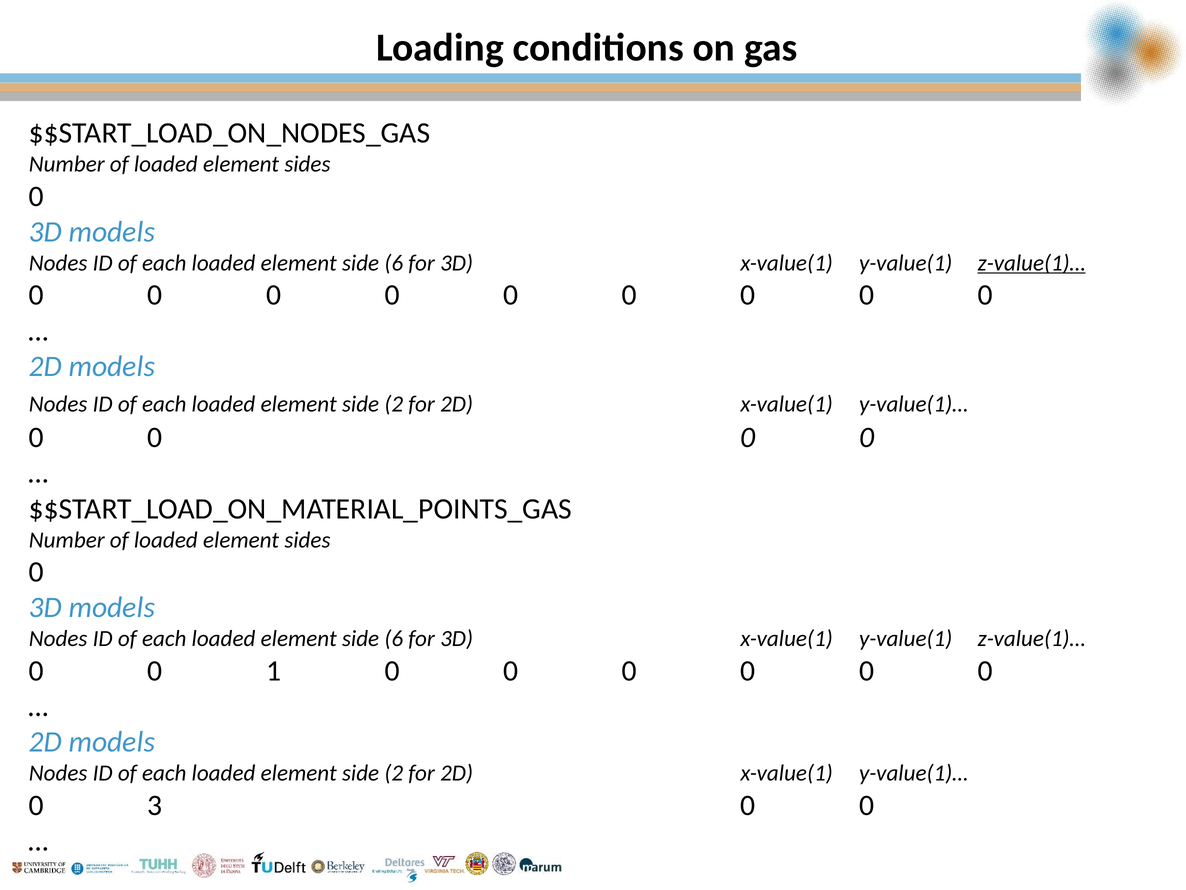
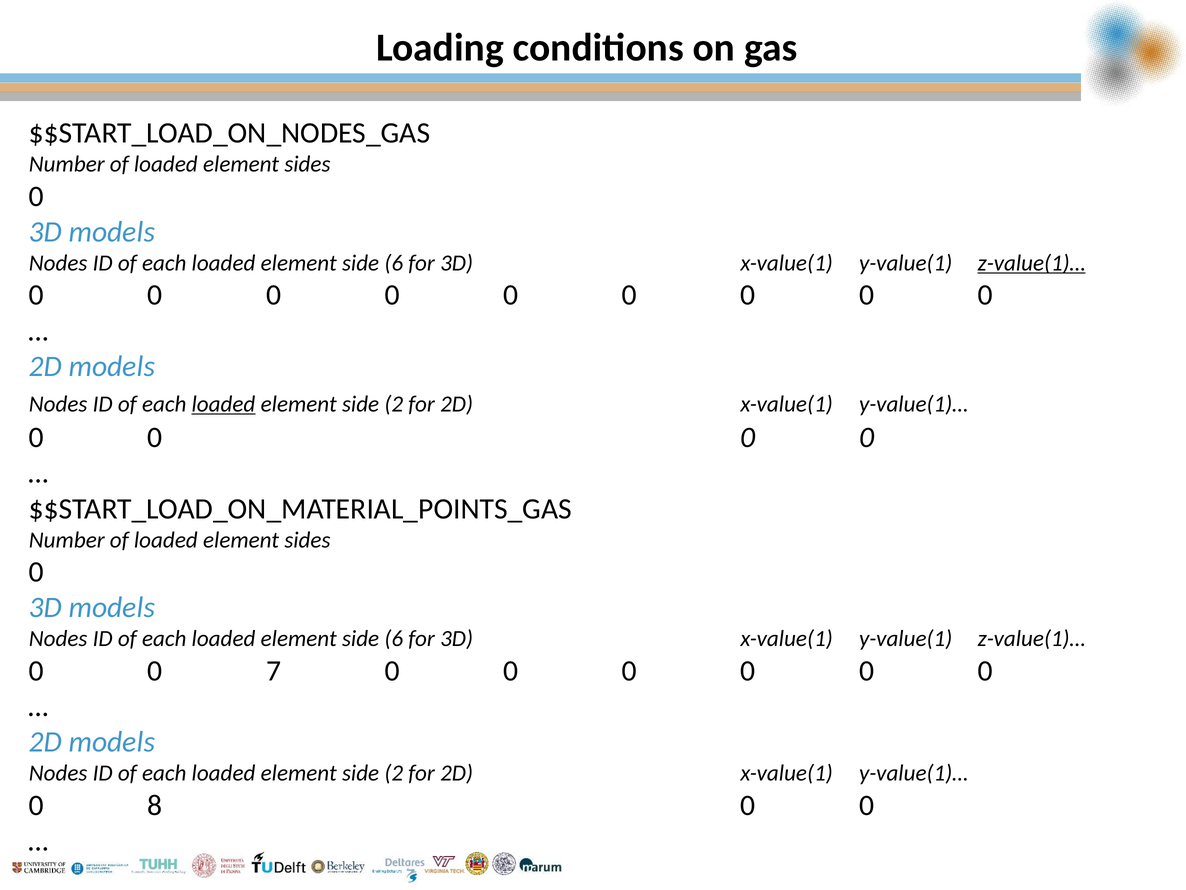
loaded underline: none -> present (223, 404)
1: 1 -> 7 (274, 671)
3: 3 -> 8 (155, 805)
